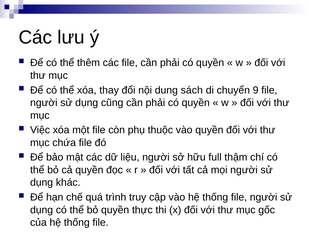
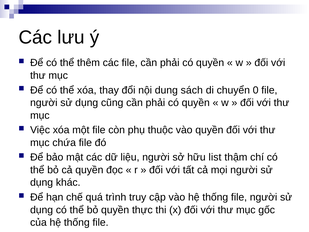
9: 9 -> 0 (256, 90)
full: full -> list (215, 157)
